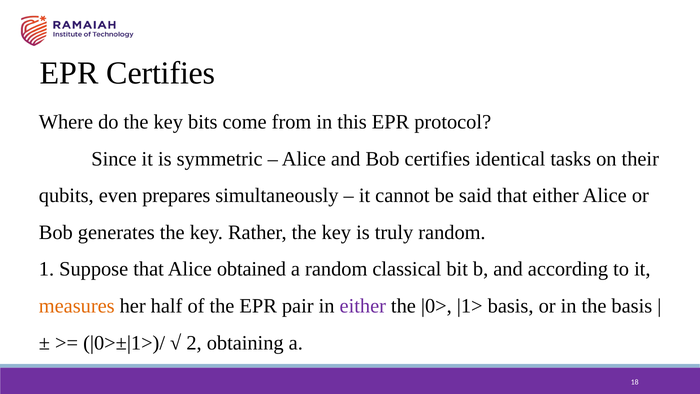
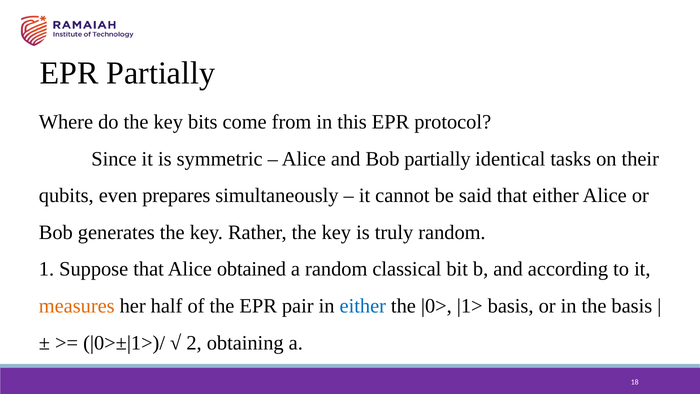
EPR Certifies: Certifies -> Partially (161, 73)
Bob certifies: certifies -> partially (437, 159)
either colour: purple -> blue (363, 306)
